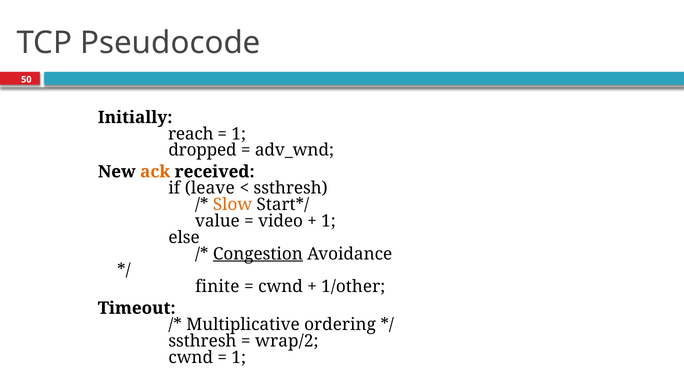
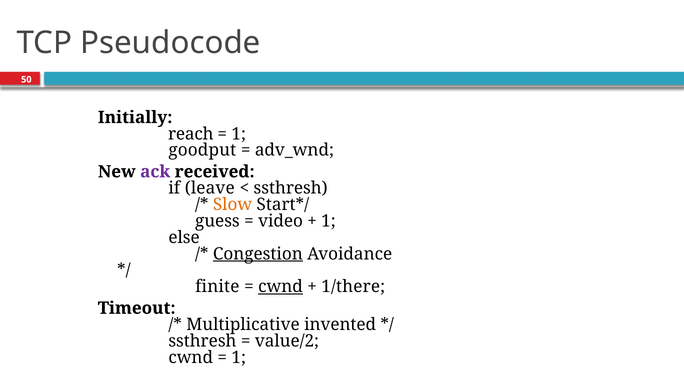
dropped: dropped -> goodput (202, 150)
ack colour: orange -> purple (155, 172)
value: value -> guess (217, 221)
cwnd underline: none -> present (281, 287)
1/other: 1/other -> 1/there (353, 287)
ordering: ordering -> invented (340, 324)
wrap/2: wrap/2 -> value/2 (287, 341)
